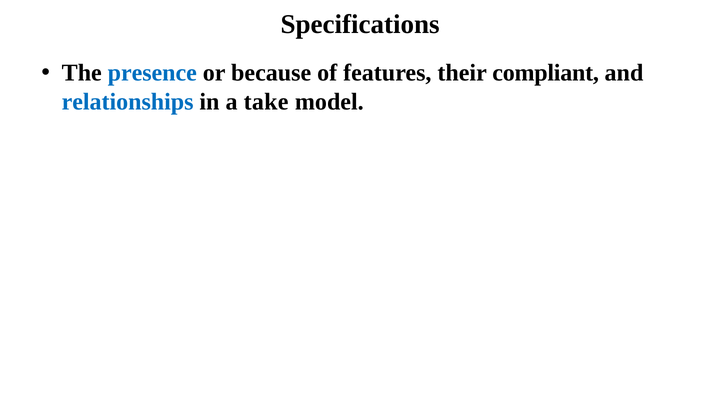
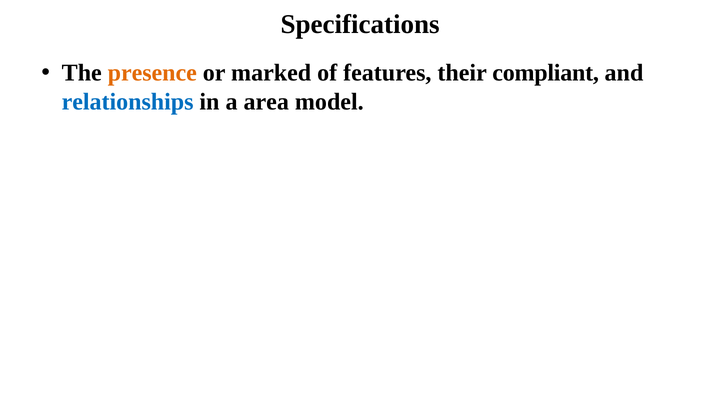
presence colour: blue -> orange (152, 73)
because: because -> marked (271, 73)
take: take -> area (266, 102)
